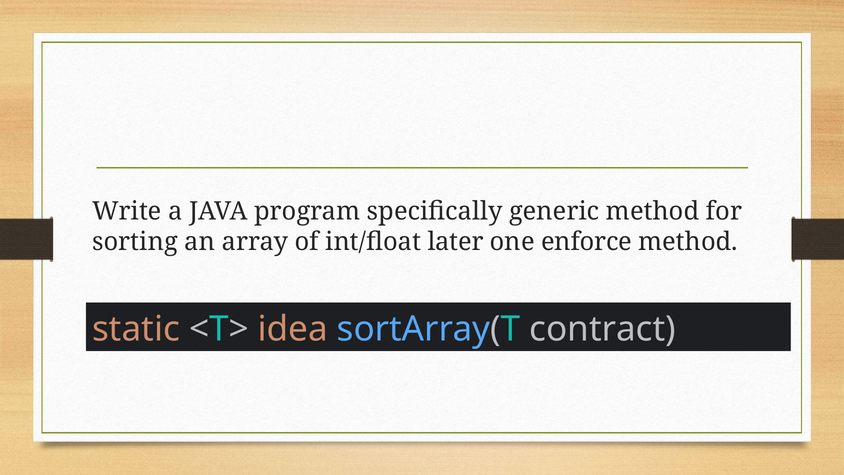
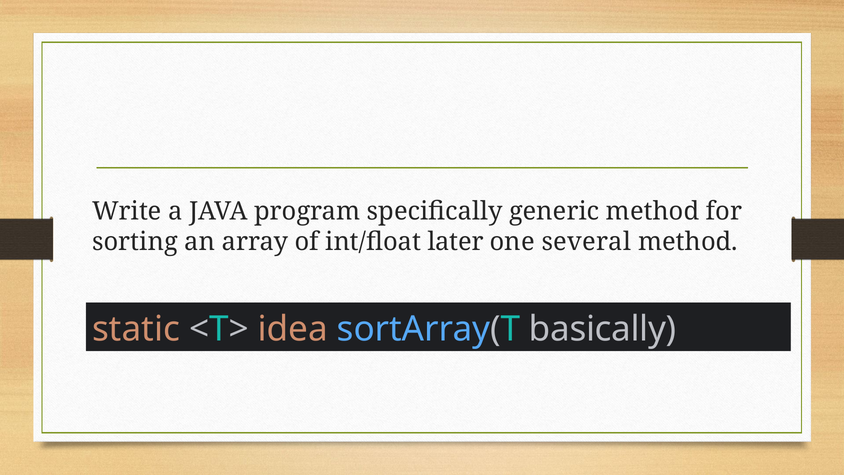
enforce: enforce -> several (586, 242)
contract: contract -> basically (603, 329)
